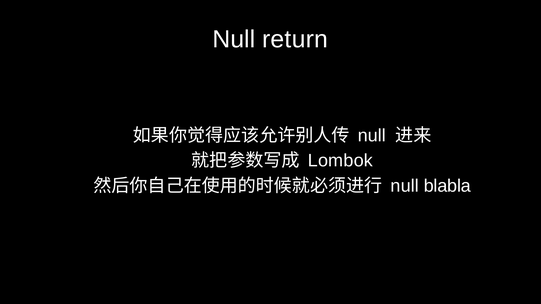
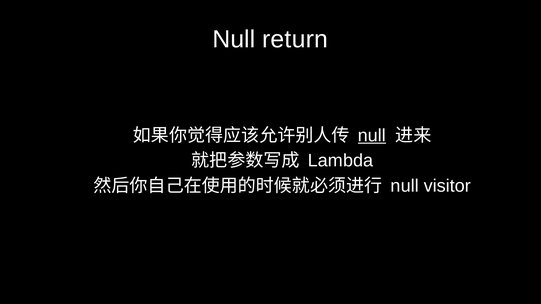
null underline: none -> present (372, 136)
Lombok: Lombok -> Lambda (341, 161)
blabla: blabla -> visitor (447, 186)
